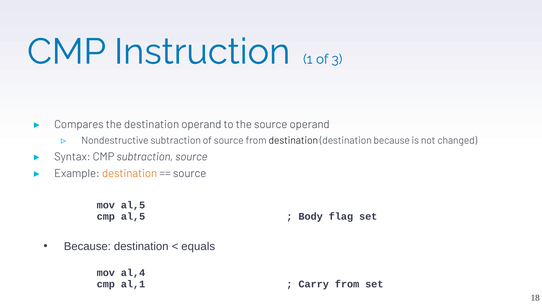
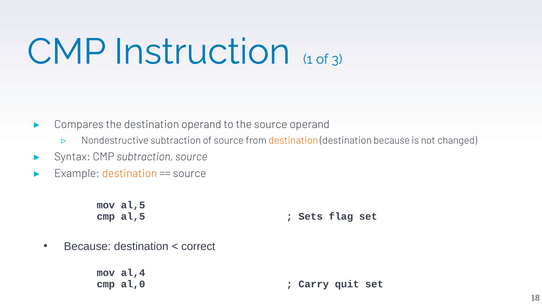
destination colour: black -> orange (293, 140)
Body: Body -> Sets (311, 216)
equals: equals -> correct (198, 246)
al,1: al,1 -> al,0 (133, 284)
Carry from: from -> quit (347, 284)
